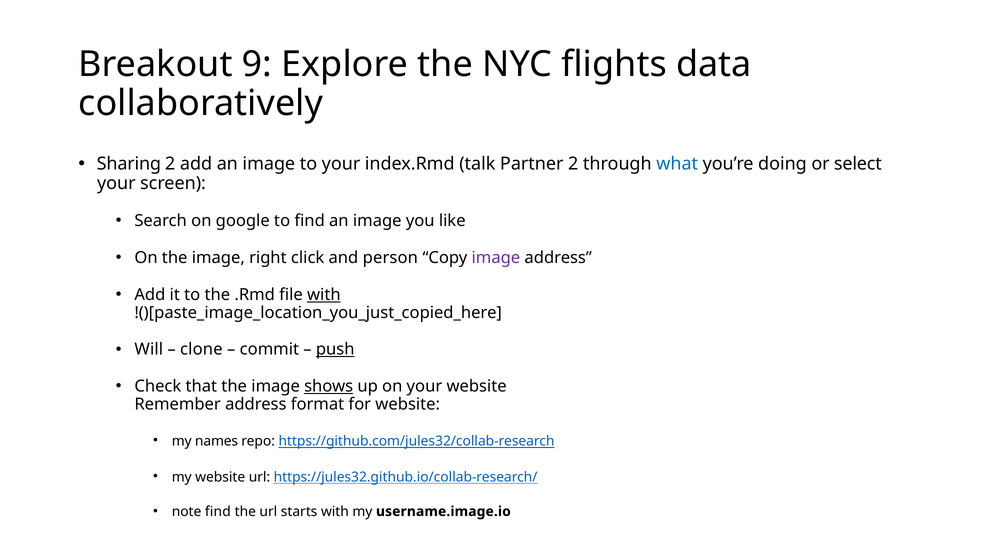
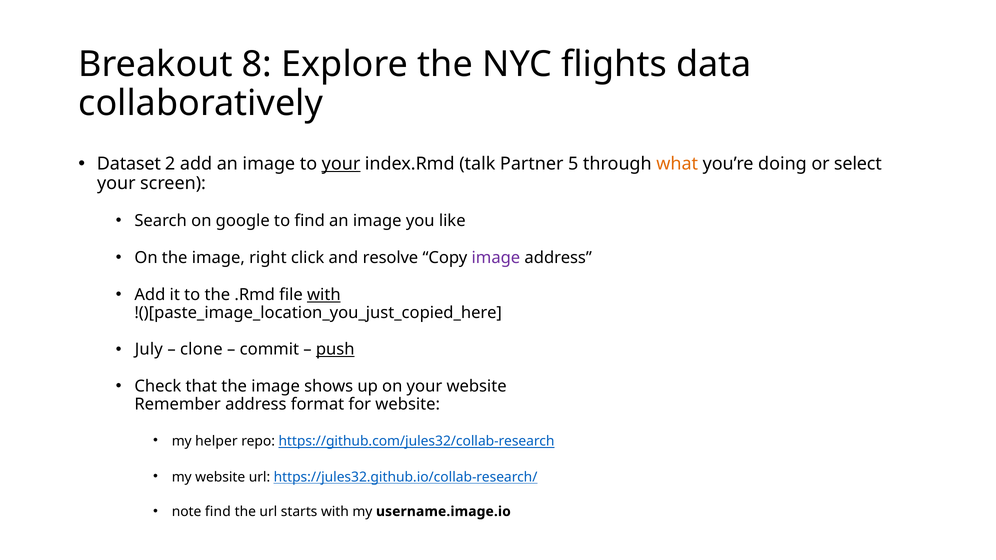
9: 9 -> 8 (257, 64)
Sharing: Sharing -> Dataset (129, 164)
your underline: none -> present (341, 164)
Partner 2: 2 -> 5 (573, 164)
what colour: blue -> orange (677, 164)
person: person -> resolve (390, 258)
Will: Will -> July (149, 350)
shows underline: present -> none (329, 387)
names: names -> helper (216, 441)
